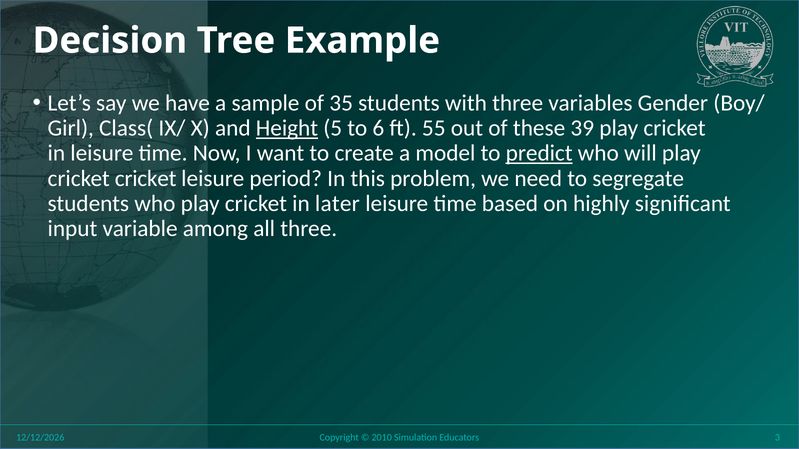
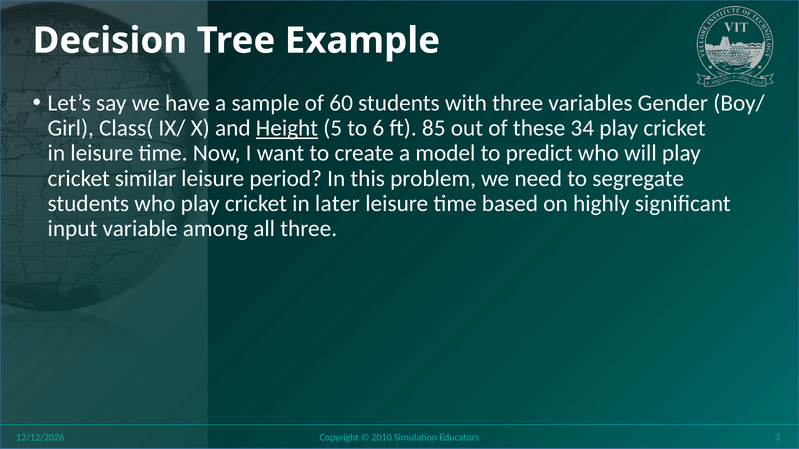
35: 35 -> 60 (341, 103)
55: 55 -> 85 (434, 128)
39: 39 -> 34 (582, 128)
predict underline: present -> none (539, 153)
cricket cricket: cricket -> similar (146, 179)
